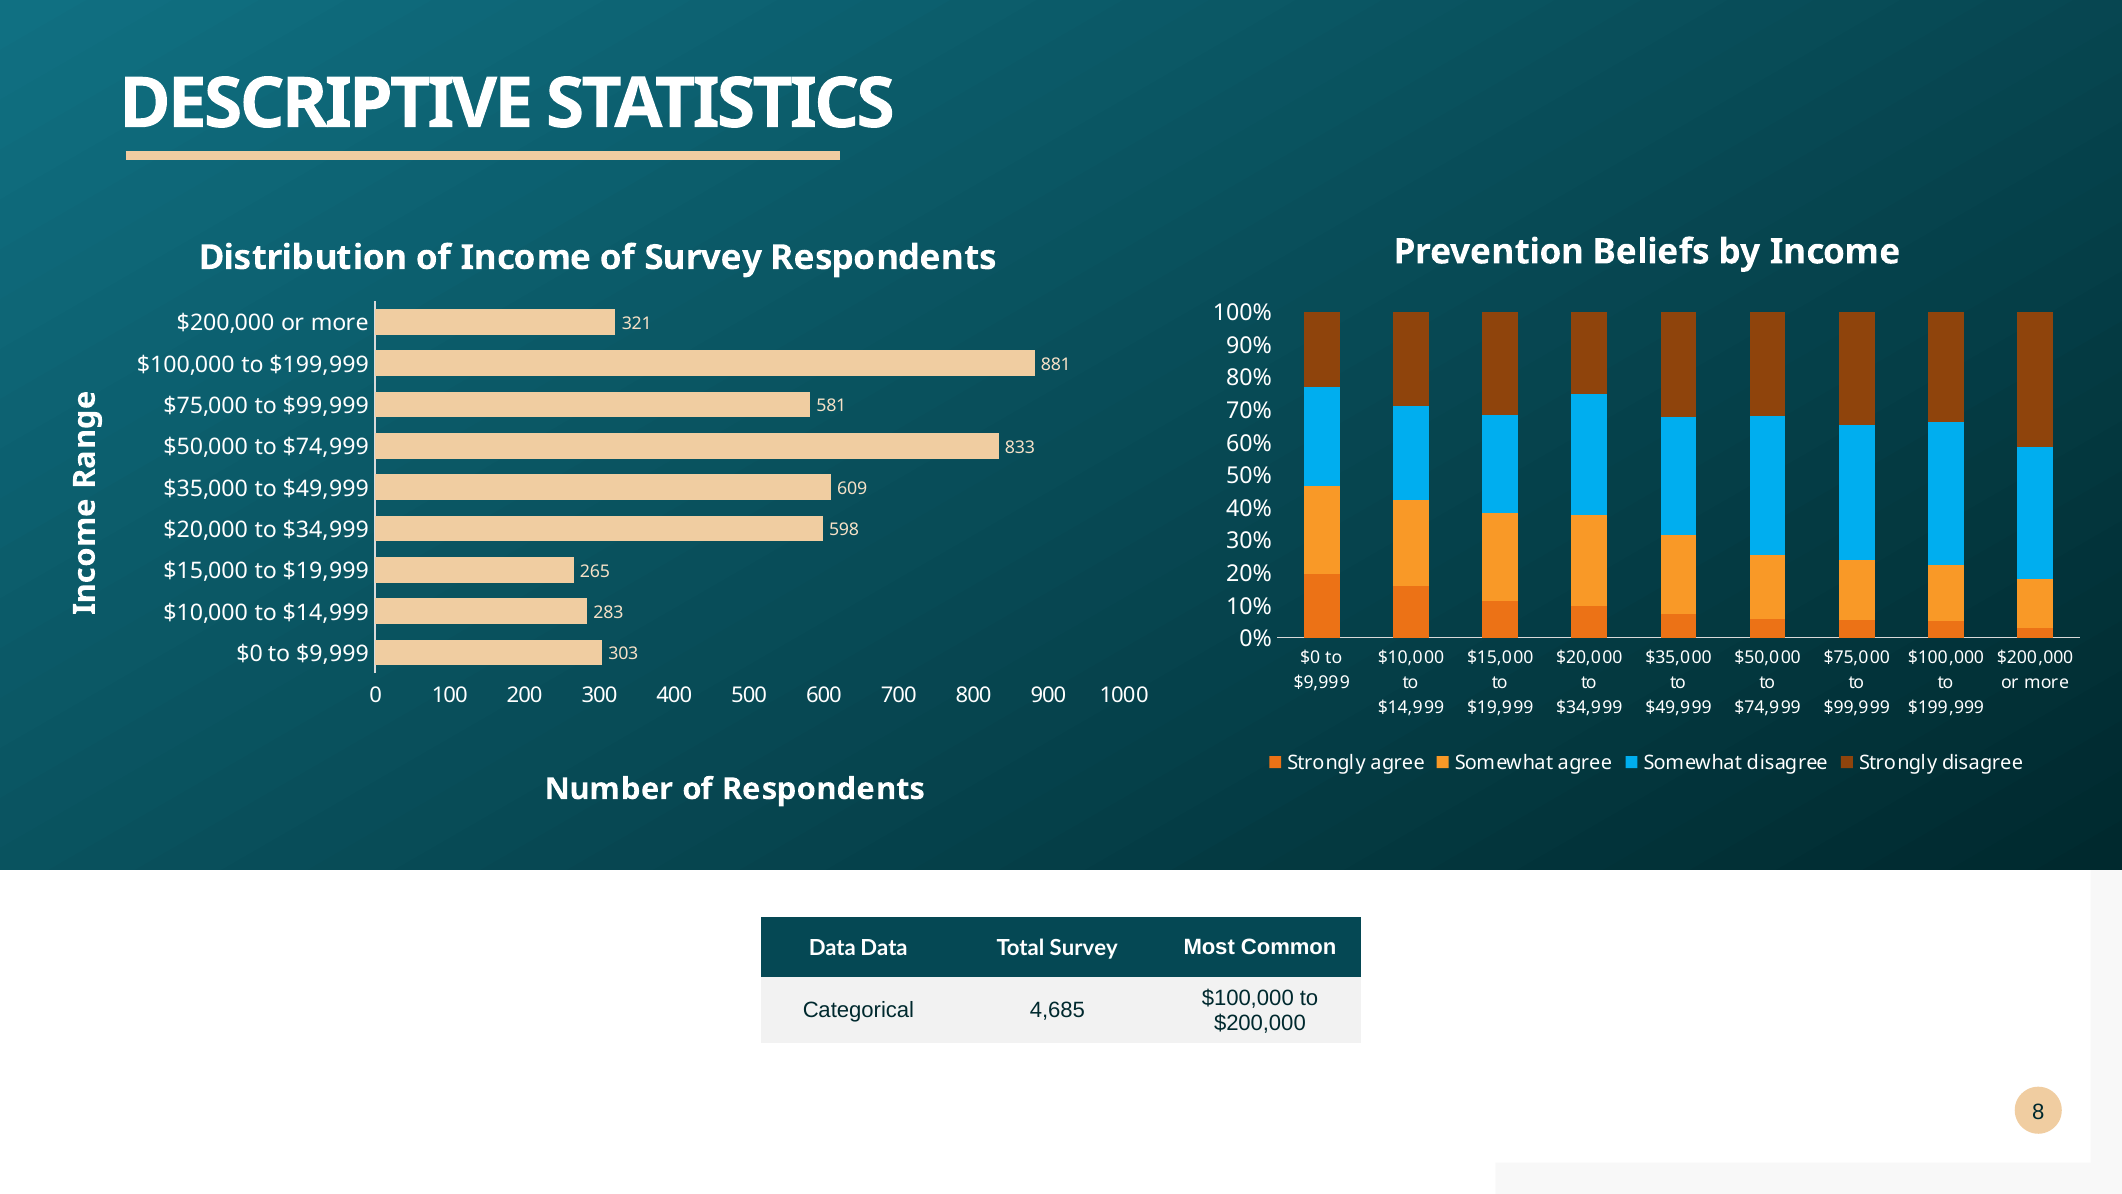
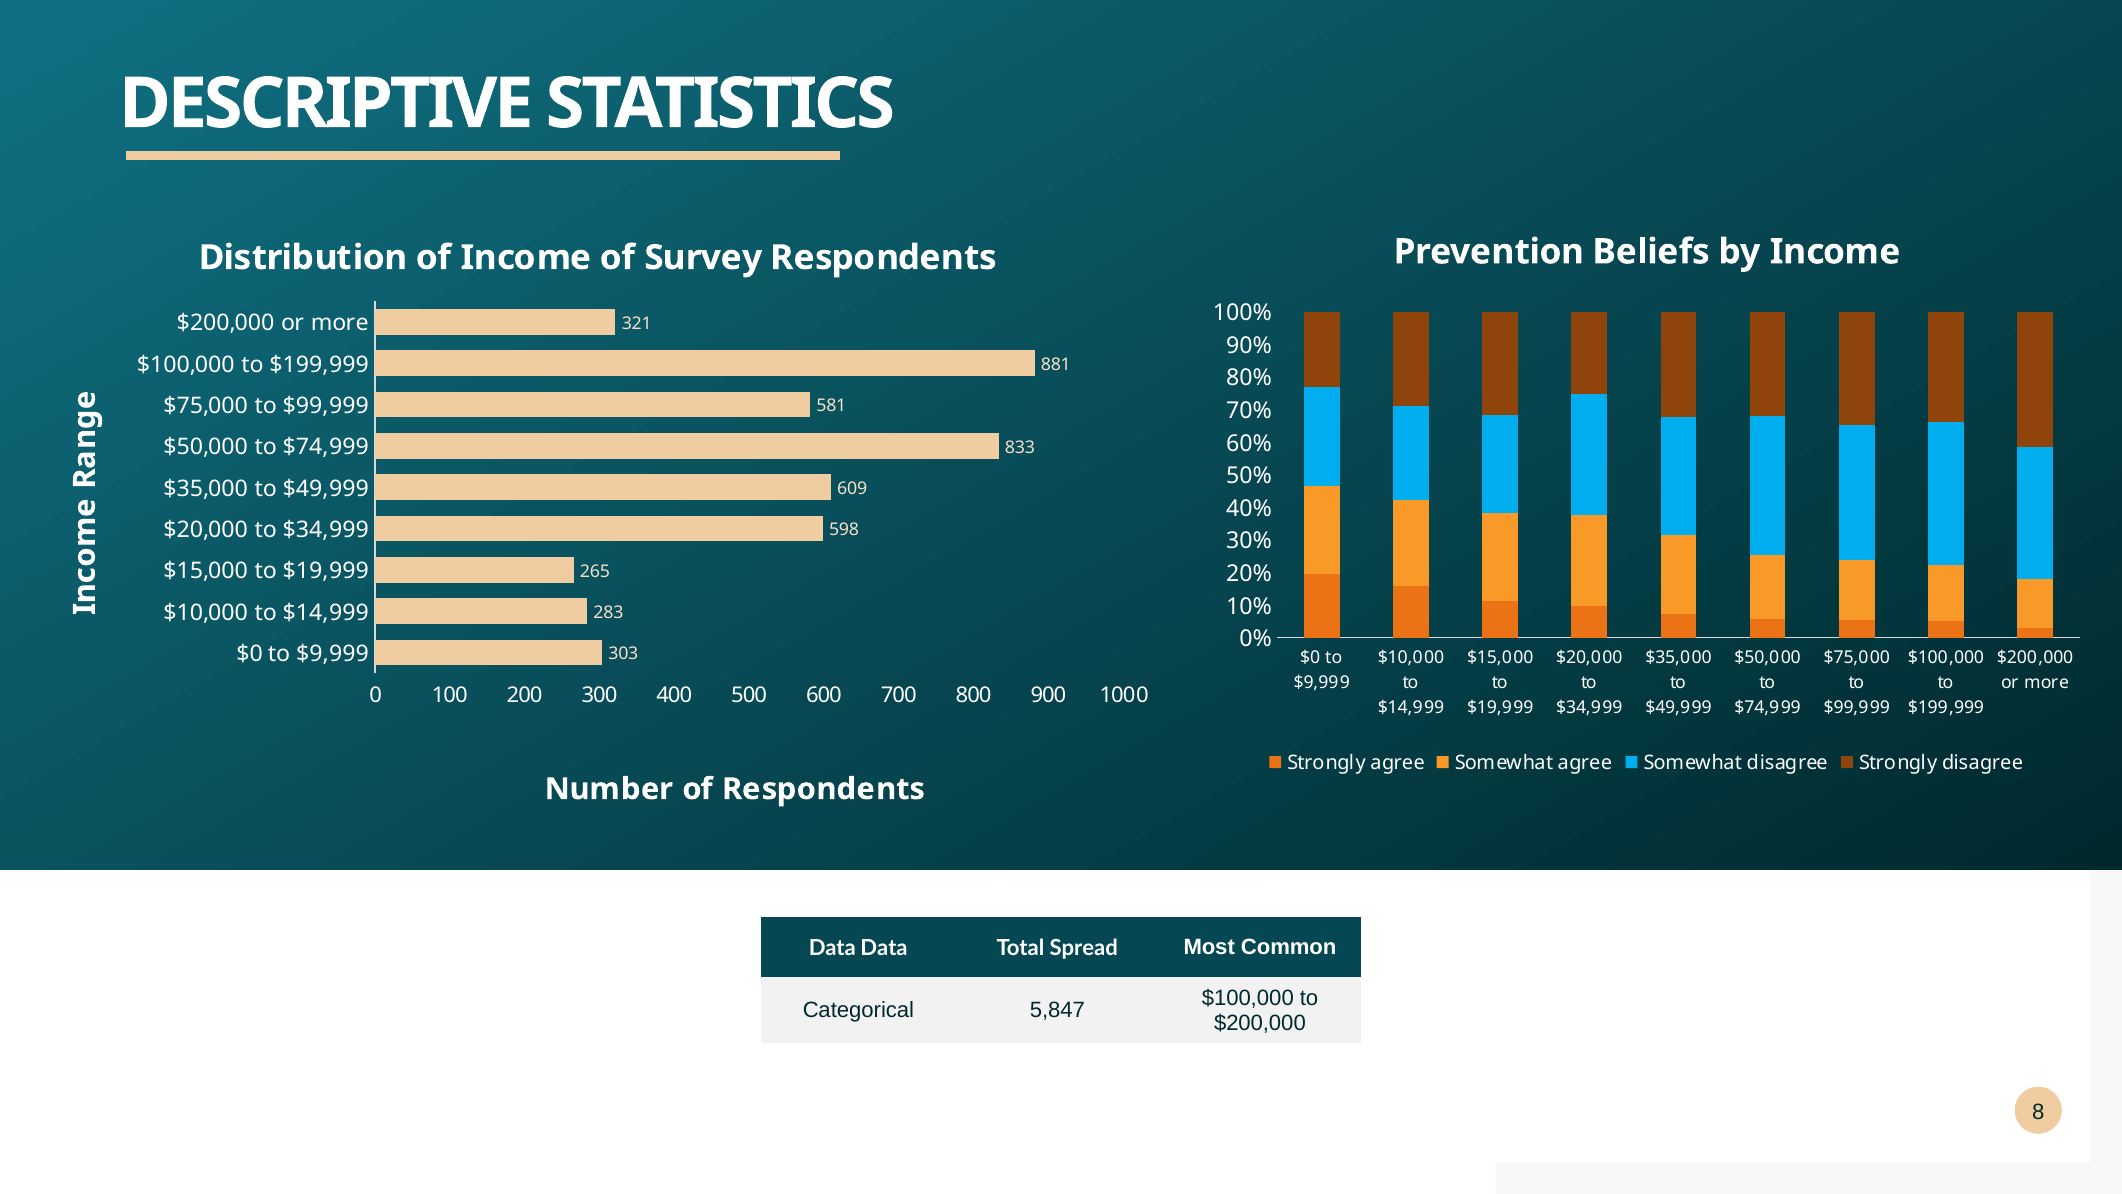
Total Survey: Survey -> Spread (1084, 948)
4,685: 4,685 -> 5,847 (1057, 1010)
